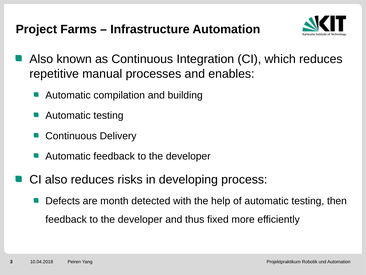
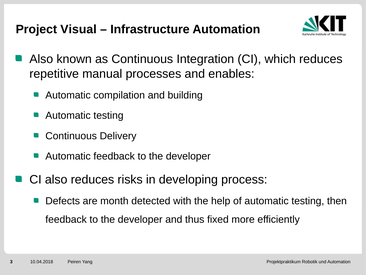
Farms: Farms -> Visual (79, 29)
